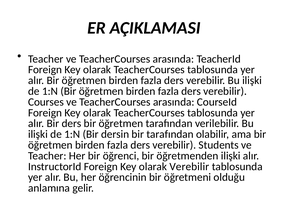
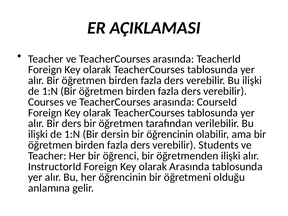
bir tarafından: tarafından -> öğrencinin (170, 134)
olarak Verebilir: Verebilir -> Arasında (189, 167)
